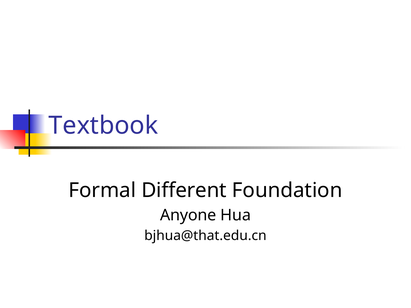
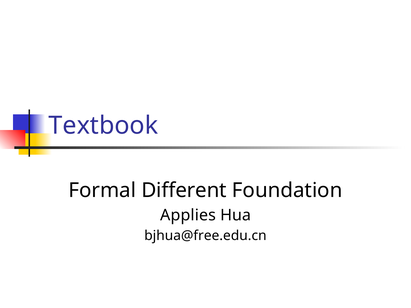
Anyone: Anyone -> Applies (188, 215)
bjhua@that.edu.cn: bjhua@that.edu.cn -> bjhua@free.edu.cn (205, 236)
